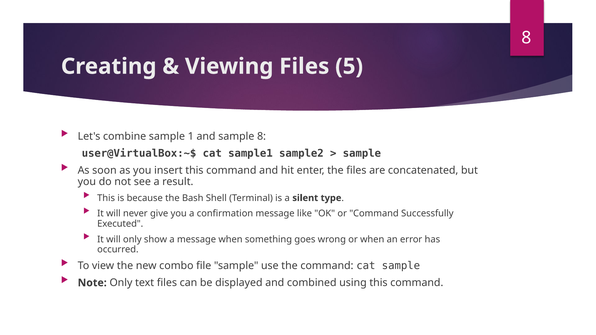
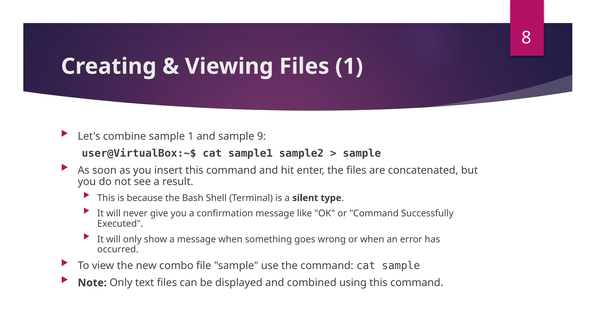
Files 5: 5 -> 1 (349, 66)
sample 8: 8 -> 9 (262, 137)
